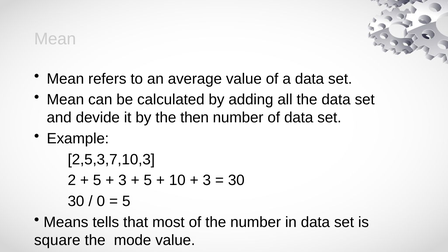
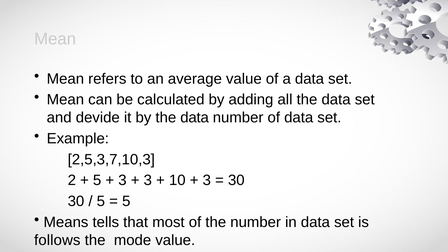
by the then: then -> data (195, 118)
5: 5 -> 3 (148, 180)
0: 0 -> 5 (101, 201)
square: square -> follows (57, 240)
